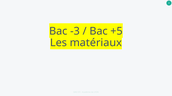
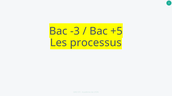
matériaux: matériaux -> processus (96, 43)
